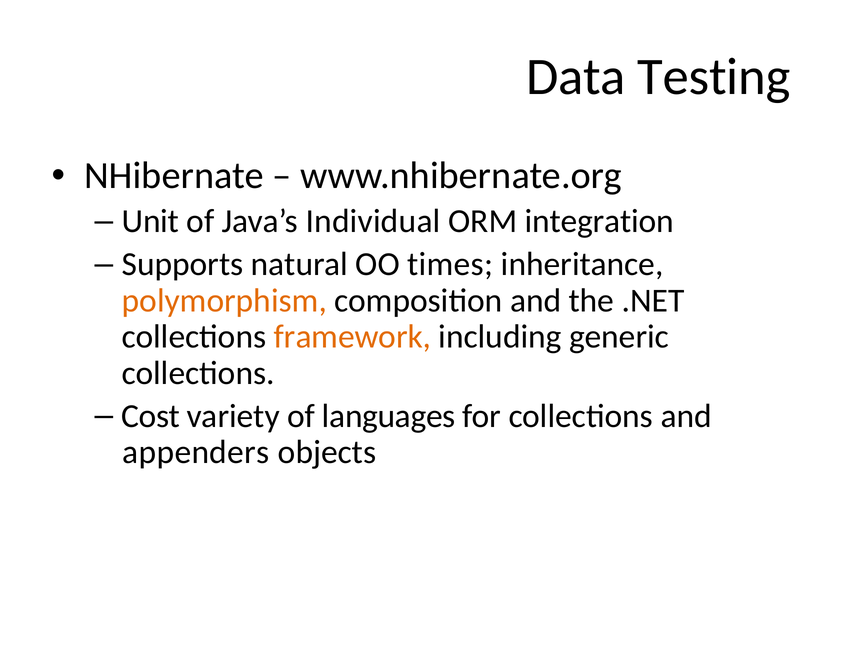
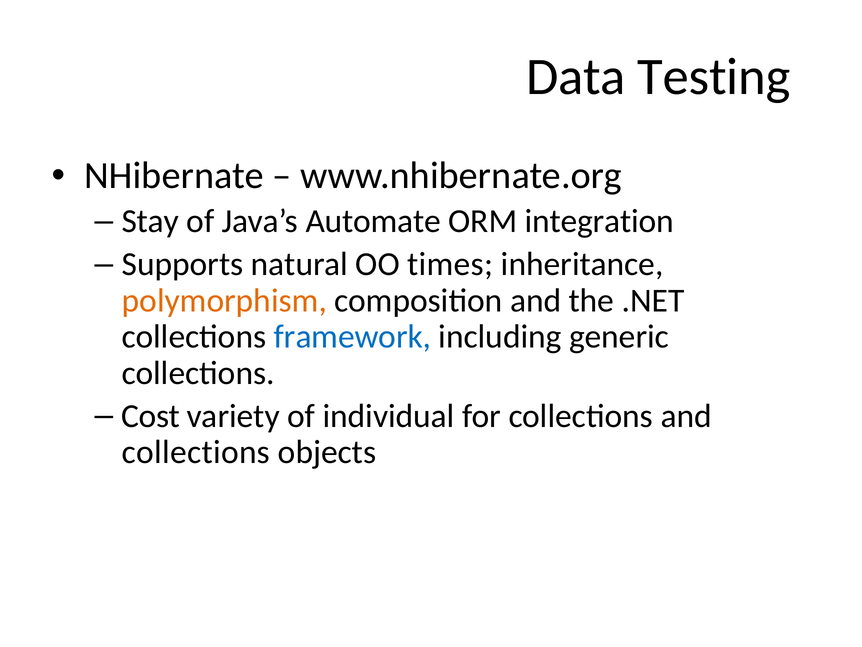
Unit: Unit -> Stay (150, 221)
Individual: Individual -> Automate (373, 221)
framework colour: orange -> blue (352, 337)
languages: languages -> individual (389, 416)
appenders: appenders -> collections (196, 452)
